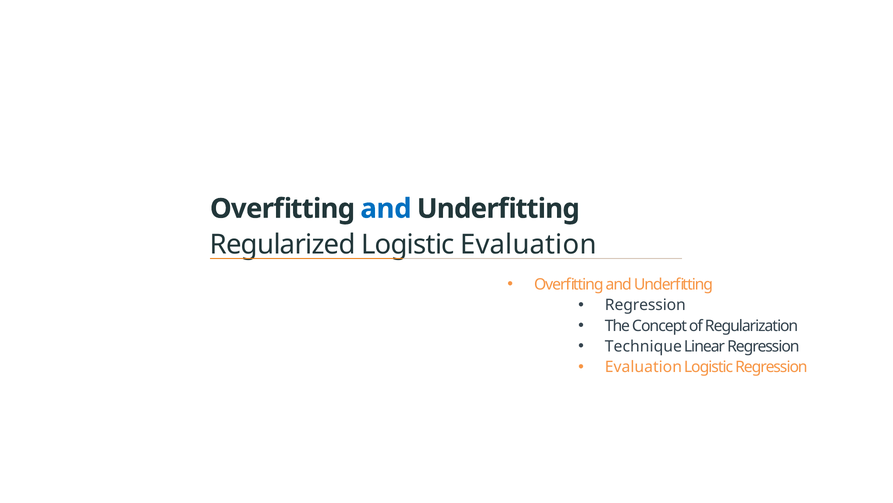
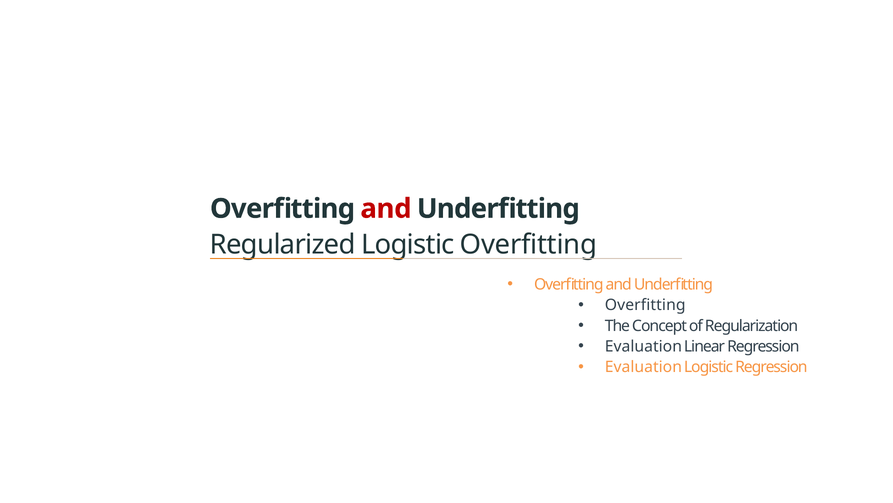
and colour: blue -> red (386, 209)
Logistic Evaluation: Evaluation -> Overfitting (529, 244)
Regression: Regression -> Overfitting (645, 305)
Technique: Technique -> Evaluation (643, 346)
